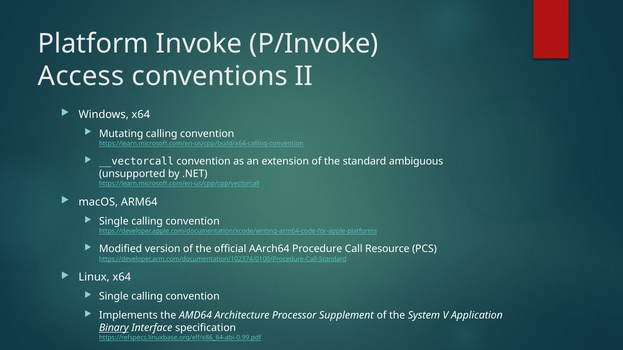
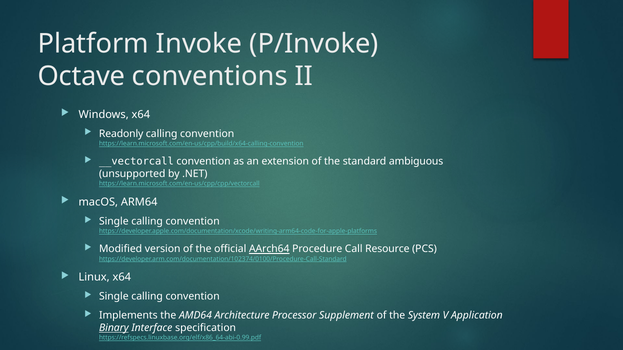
Access: Access -> Octave (81, 76)
Mutating: Mutating -> Readonly (121, 134)
AArch64 underline: none -> present (269, 249)
